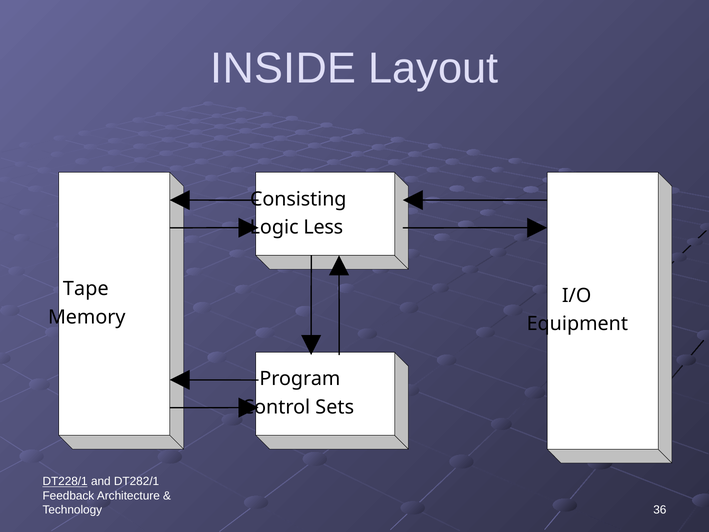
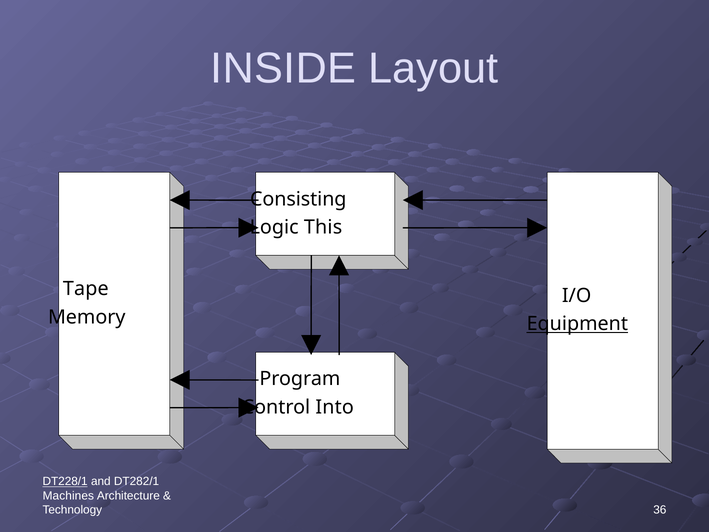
Less: Less -> This (323, 227)
Equipment underline: none -> present (577, 324)
Sets: Sets -> Into (335, 407)
Feedback: Feedback -> Machines (68, 496)
